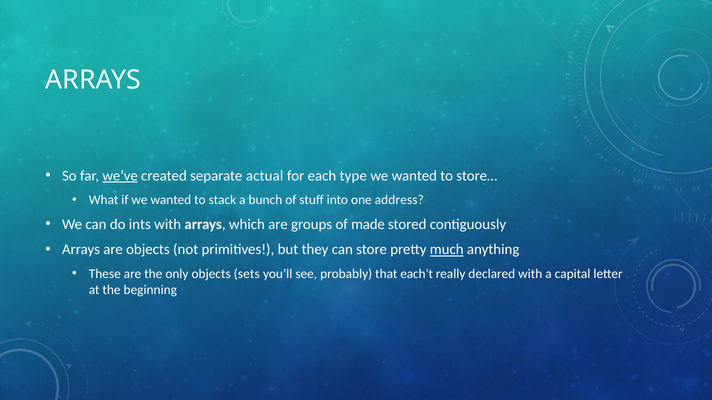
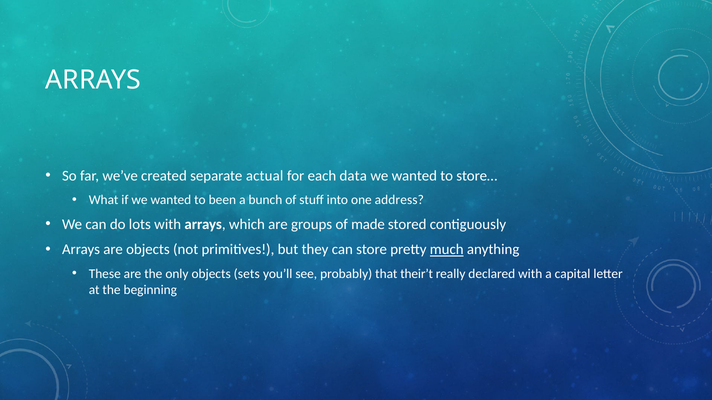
we’ve underline: present -> none (120, 176)
type: type -> data (353, 176)
stack: stack -> been (222, 200)
ints: ints -> lots (140, 225)
each’t: each’t -> their’t (417, 274)
